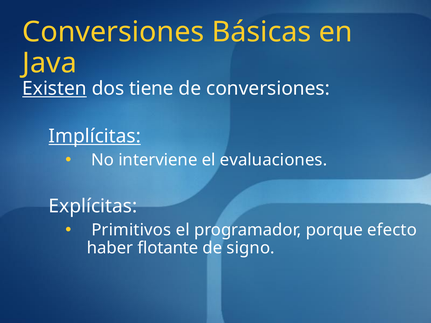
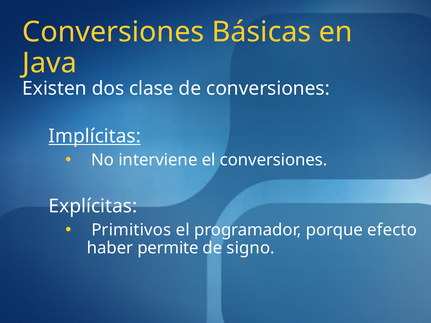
Existen underline: present -> none (54, 89)
tiene: tiene -> clase (151, 89)
el evaluaciones: evaluaciones -> conversiones (274, 160)
flotante: flotante -> permite (168, 248)
